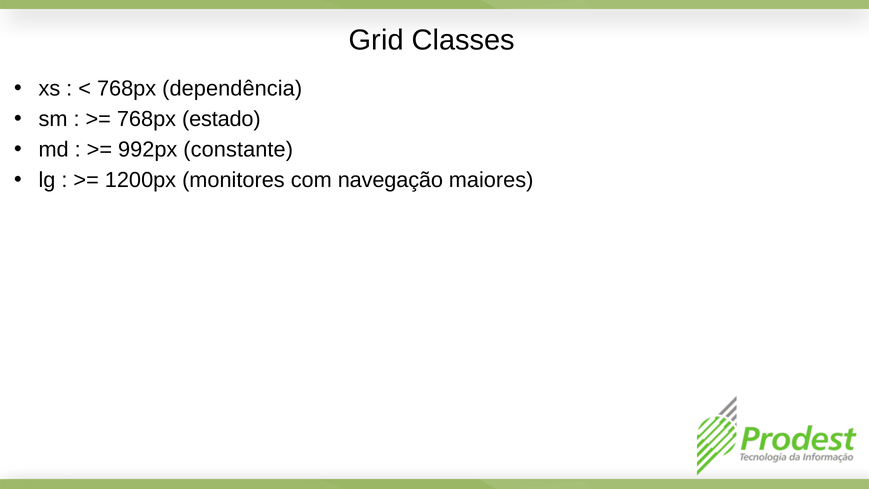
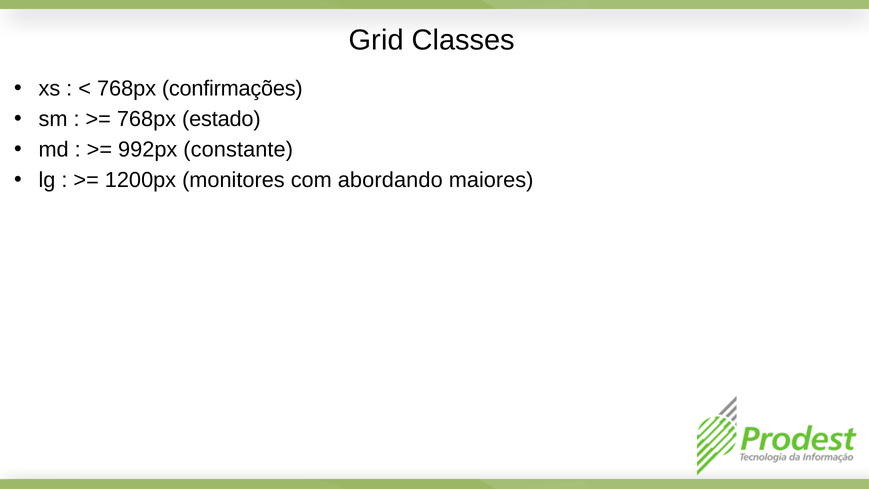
dependência: dependência -> confirmações (232, 89)
navegação: navegação -> abordando (390, 180)
